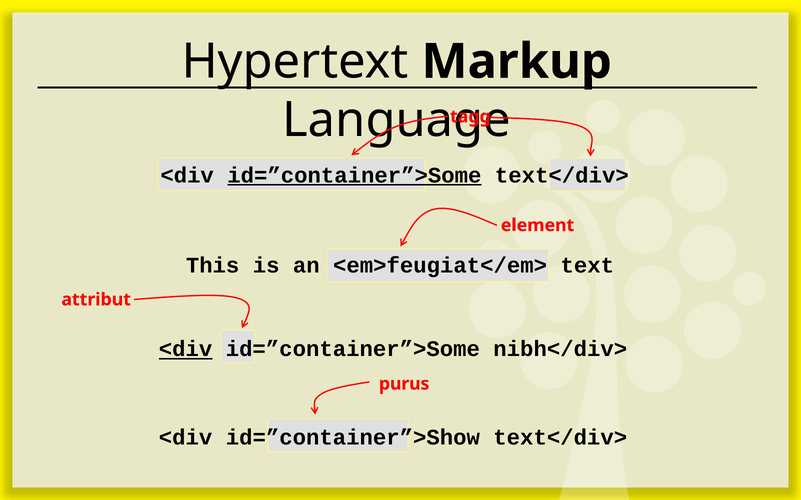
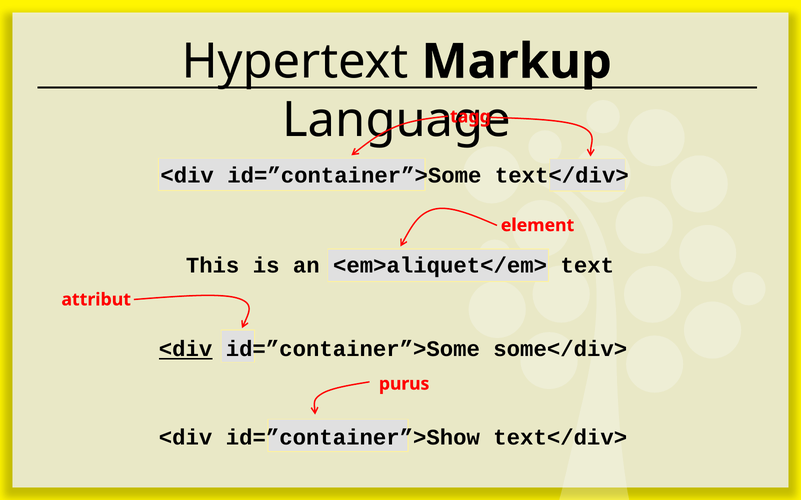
id=”container”>Some underline: present -> none (354, 175)
<em>feugiat</em>: <em>feugiat</em> -> <em>aliquet</em> (440, 266)
nibh</div>: nibh</div> -> some</div> (560, 350)
